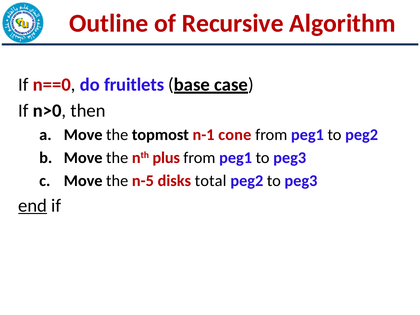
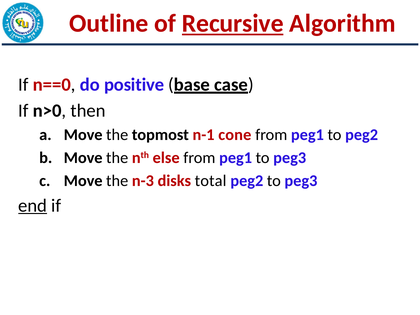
Recursive underline: none -> present (233, 23)
fruitlets: fruitlets -> positive (134, 85)
plus: plus -> else (166, 158)
n-5: n-5 -> n-3 (143, 181)
